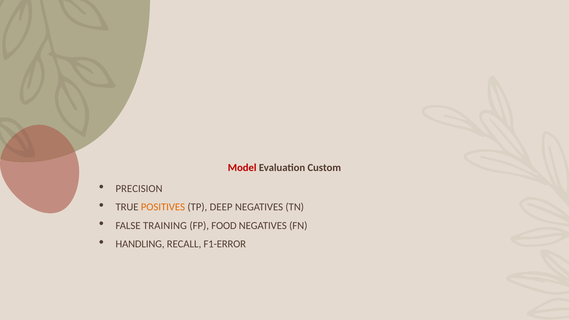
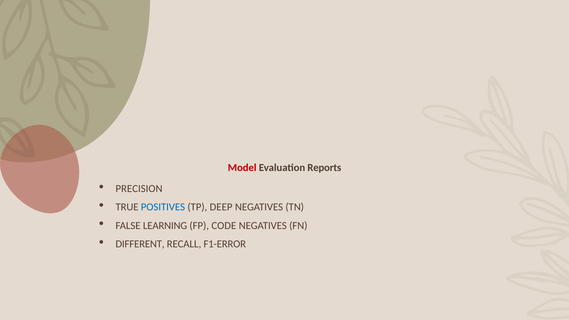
Custom: Custom -> Reports (324, 168)
POSITIVES colour: orange -> blue (163, 207)
TRAINING: TRAINING -> LEARNING (165, 226)
FOOD: FOOD -> CODE (224, 226)
HANDLING: HANDLING -> DIFFERENT (140, 244)
